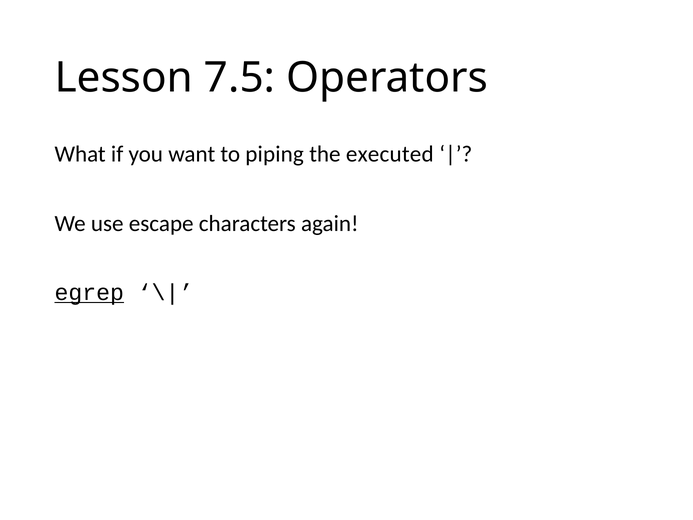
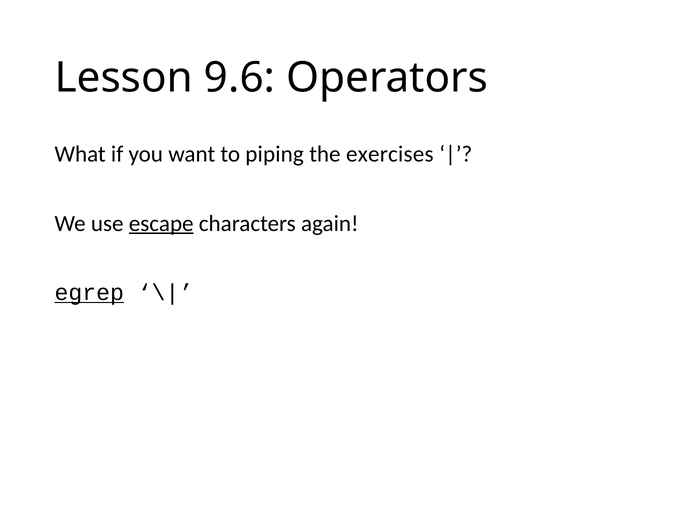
7.5: 7.5 -> 9.6 (240, 78)
executed: executed -> exercises (390, 154)
escape underline: none -> present (161, 223)
